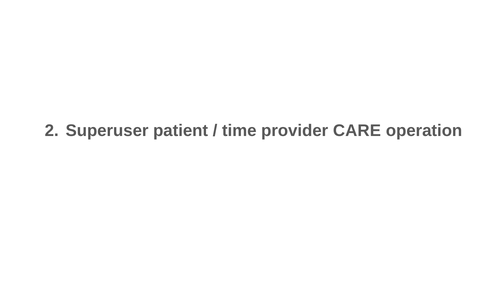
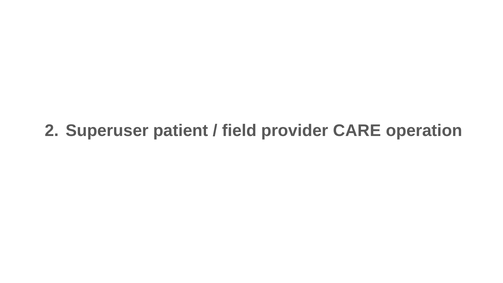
time: time -> field (239, 131)
